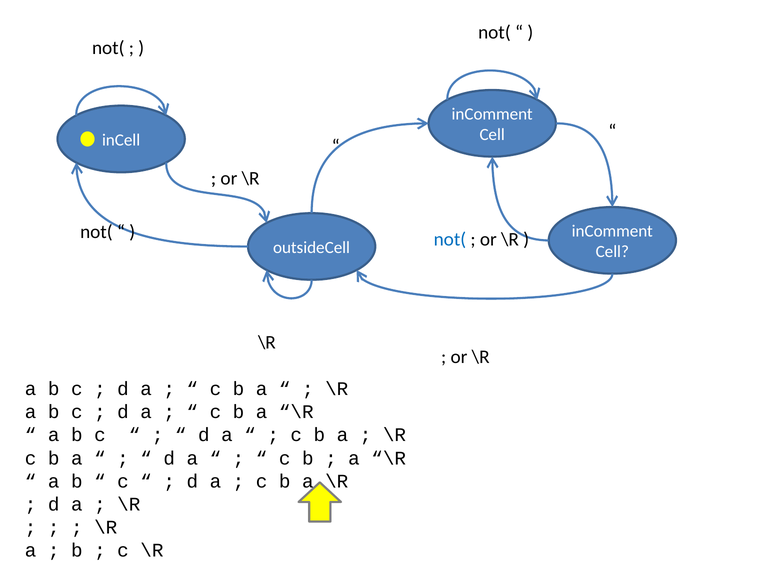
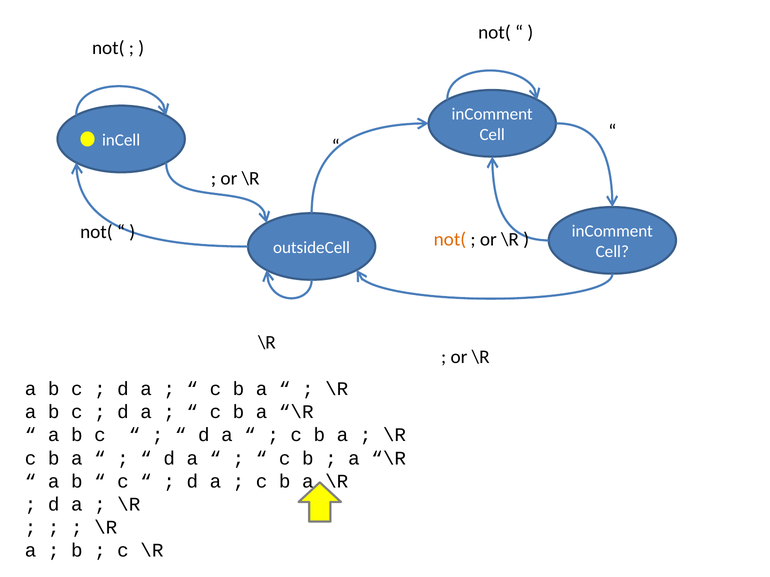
not( colour: blue -> orange (450, 240)
